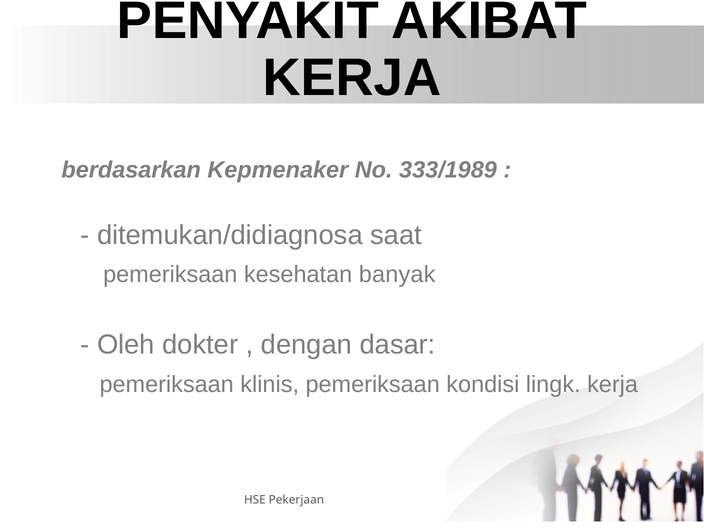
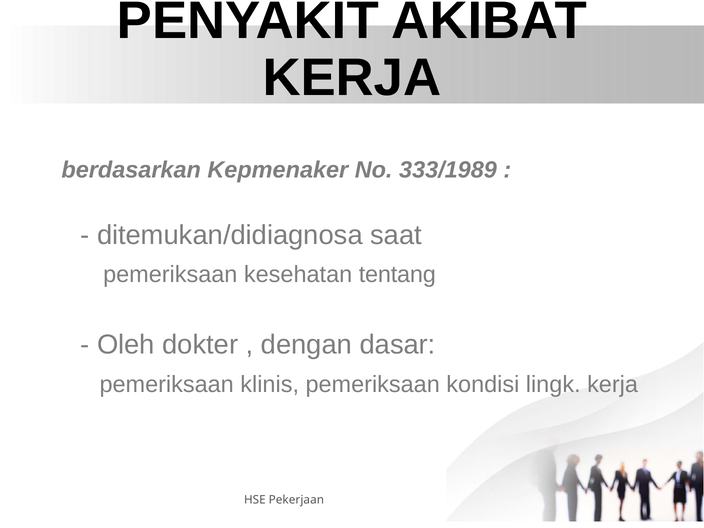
banyak: banyak -> tentang (397, 275)
